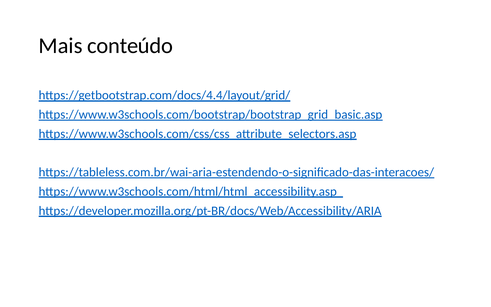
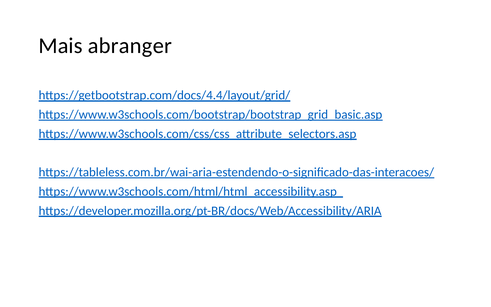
conteúdo: conteúdo -> abranger (130, 46)
